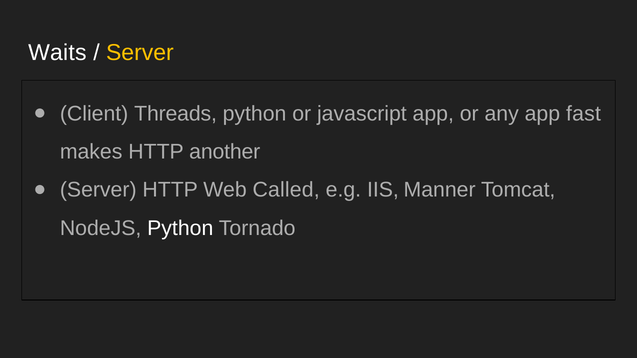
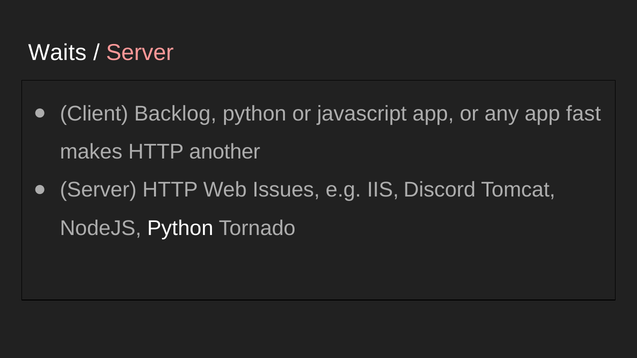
Server colour: yellow -> pink (140, 53)
Threads: Threads -> Backlog (175, 114)
Called: Called -> Issues (286, 190)
Manner: Manner -> Discord (440, 190)
